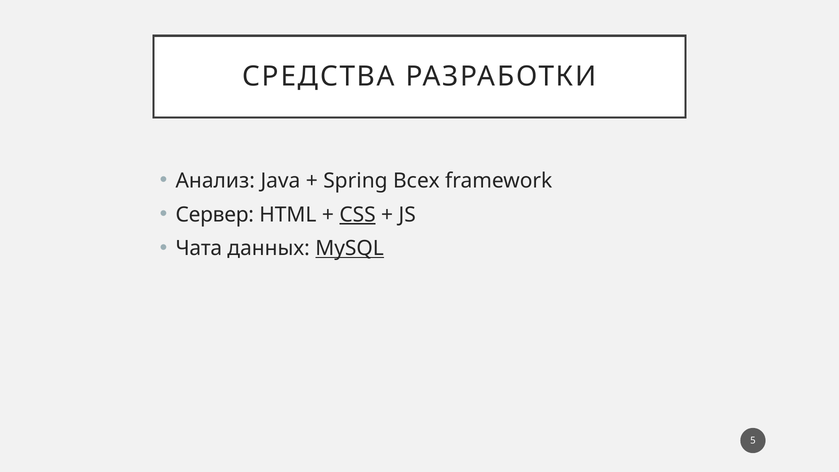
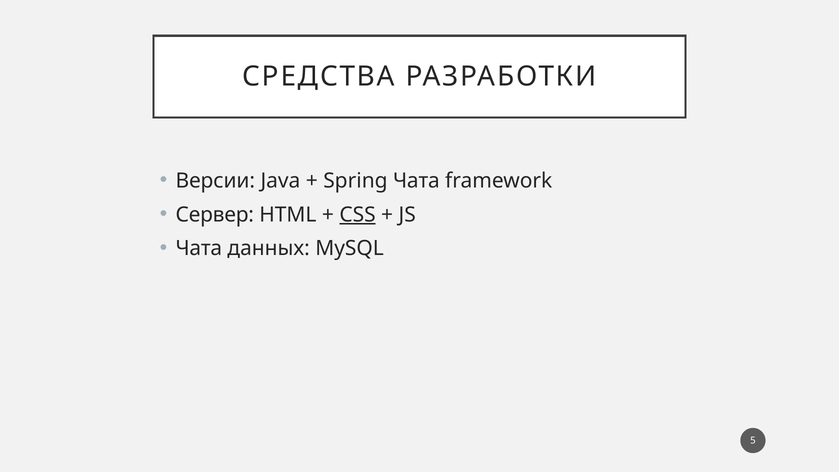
Анализ: Анализ -> Версии (215, 181)
Spring Всех: Всех -> Чата (416, 181)
MySQL underline: present -> none (350, 249)
